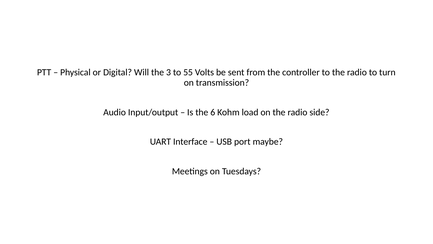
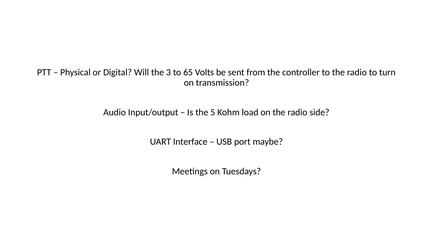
55: 55 -> 65 (188, 72)
6: 6 -> 5 (213, 112)
